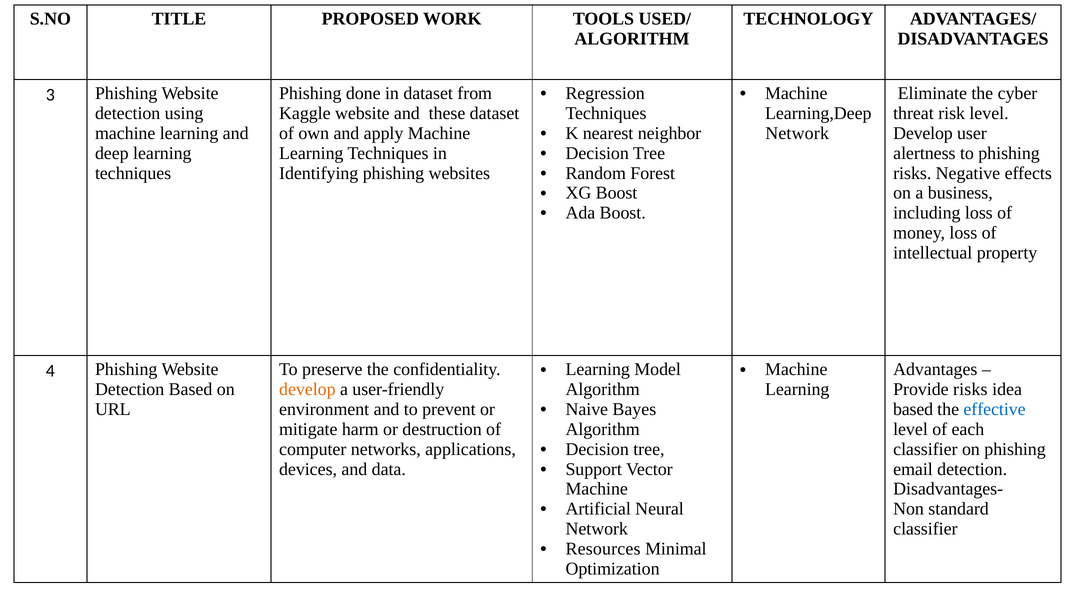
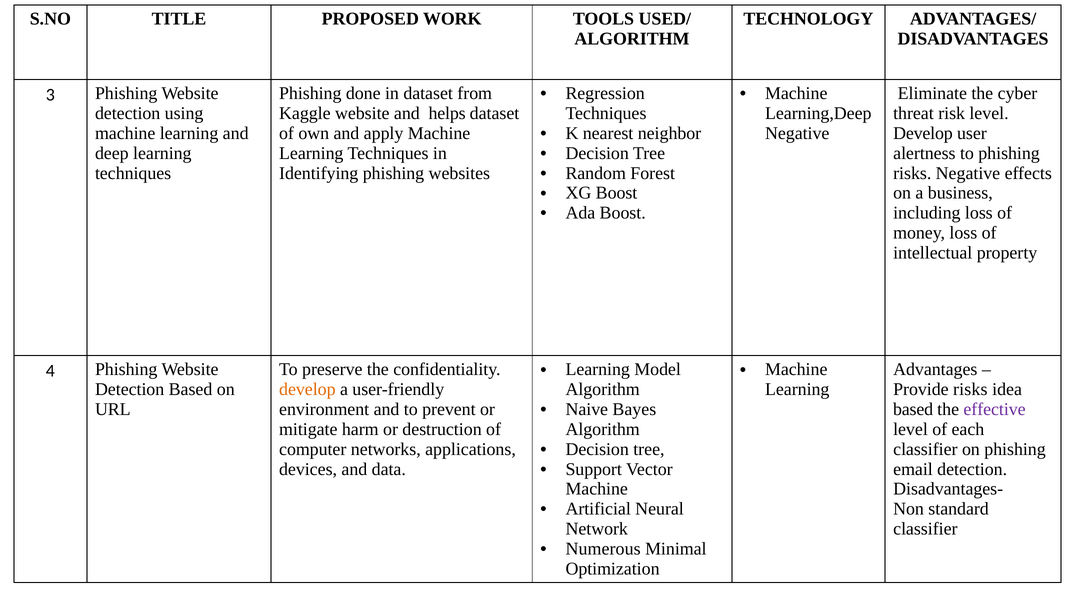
these: these -> helps (447, 113)
Network: Network -> Negative (797, 133)
effective colour: blue -> purple (995, 409)
Resources: Resources -> Numerous (603, 548)
